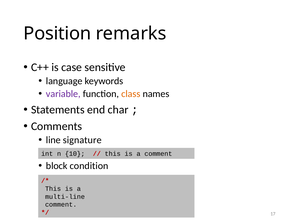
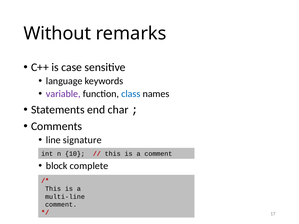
Position: Position -> Without (57, 33)
class colour: orange -> blue (131, 94)
condition: condition -> complete (89, 166)
